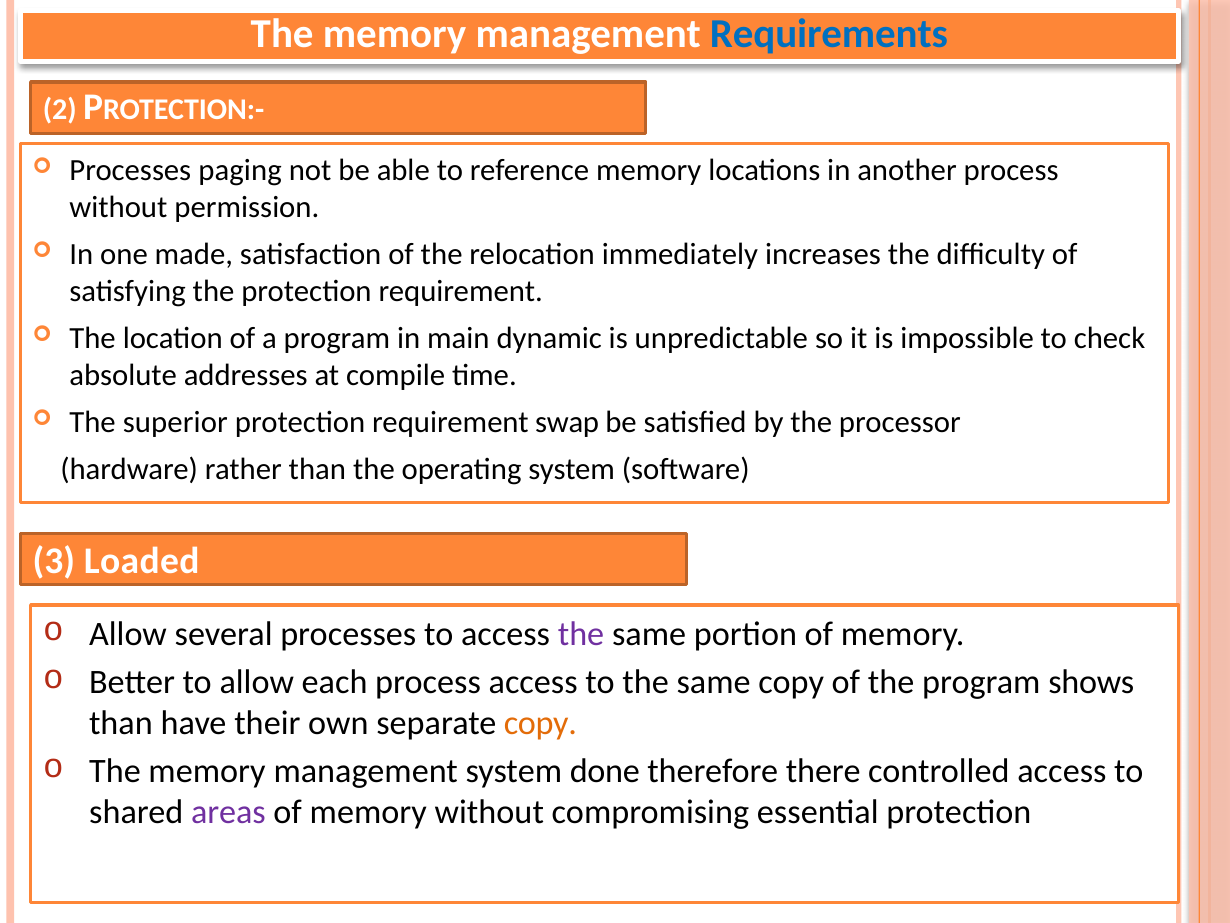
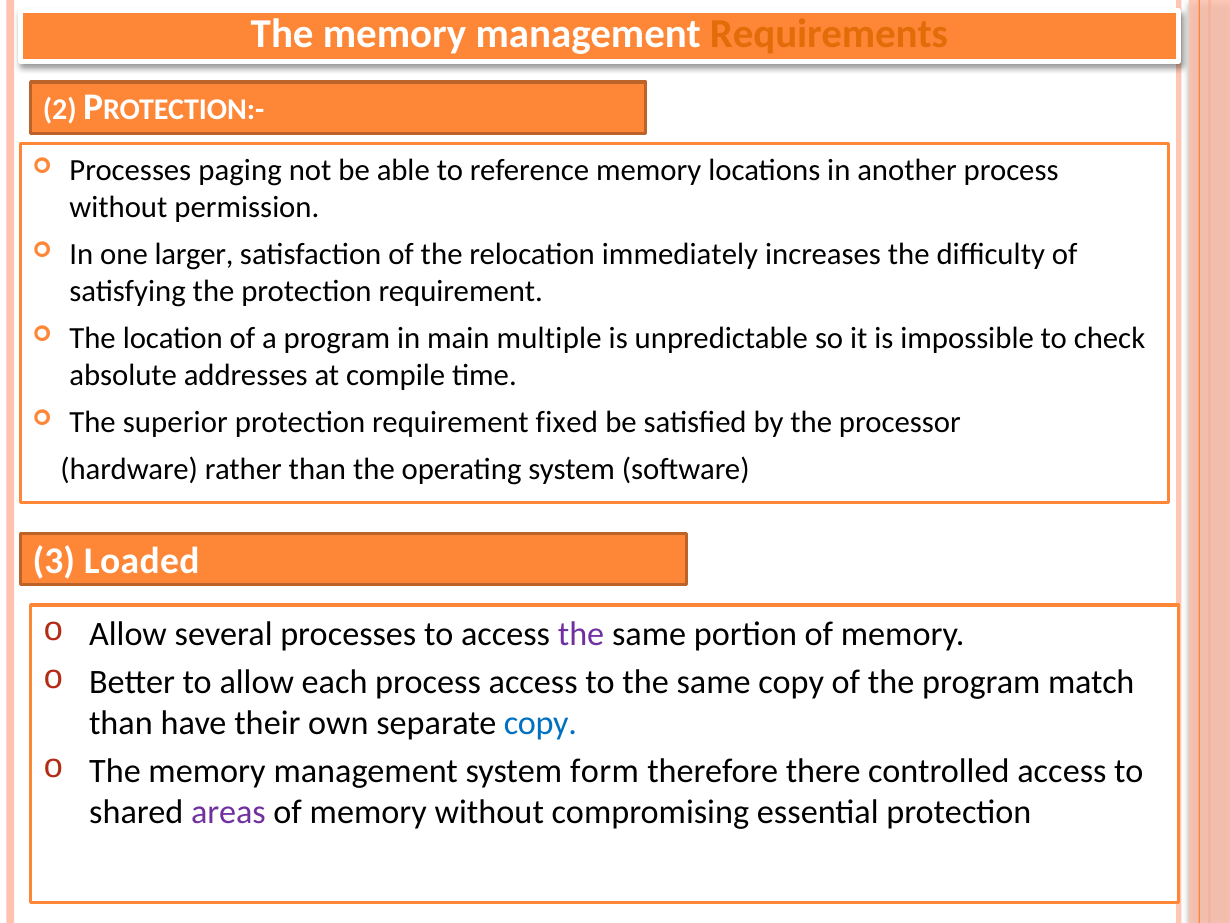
Requirements colour: blue -> orange (829, 34)
made: made -> larger (194, 254)
dynamic: dynamic -> multiple (549, 338)
swap: swap -> fixed (567, 422)
shows: shows -> match (1091, 682)
copy colour: orange -> blue (540, 723)
done: done -> form (604, 770)
